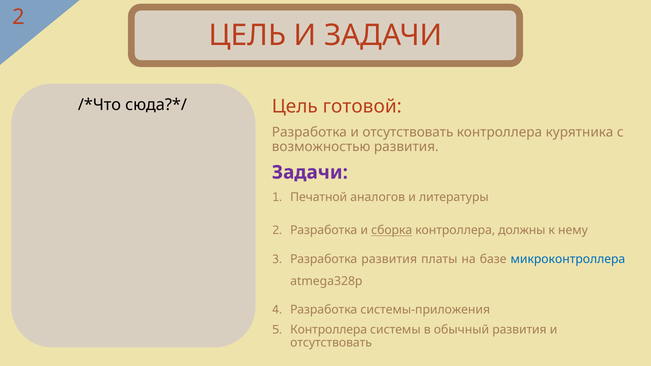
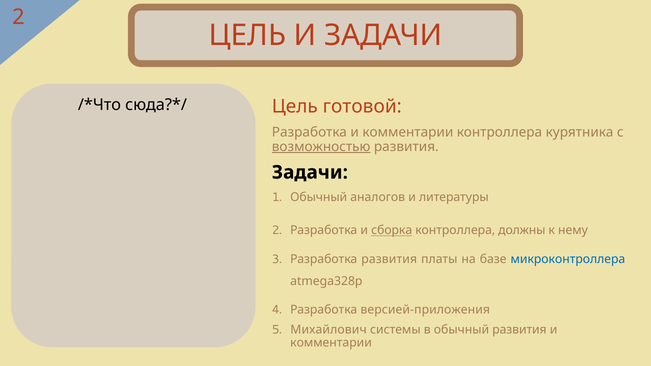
Разработка и отсутствовать: отсутствовать -> комментарии (408, 132)
возможностью underline: none -> present (321, 147)
Задачи colour: purple -> black (310, 172)
Печатной: Печатной -> Обычный (319, 198)
системы-приложения: системы-приложения -> версией-приложения (425, 310)
Контроллера: Контроллера -> Михайлович (329, 330)
отсутствовать: отсутствовать -> комментарии (331, 343)
